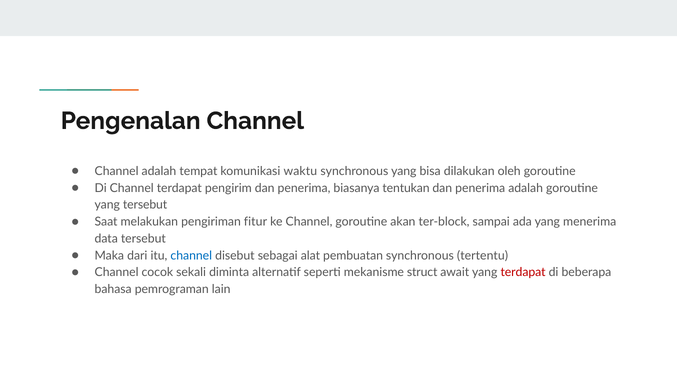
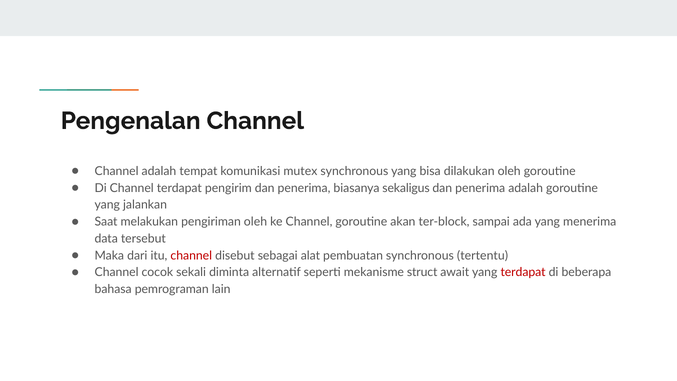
waktu: waktu -> mutex (300, 171)
tentukan: tentukan -> sekaligus (406, 188)
yang tersebut: tersebut -> jalankan (145, 205)
pengiriman fitur: fitur -> oleh (255, 222)
channel colour: blue -> red (191, 255)
